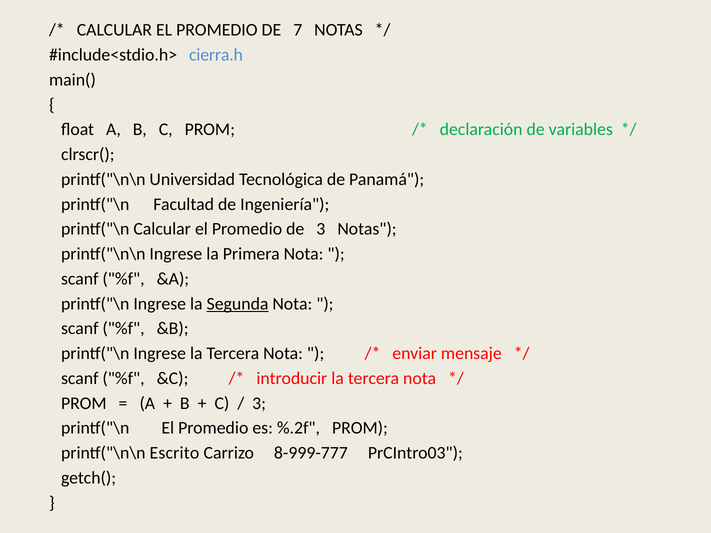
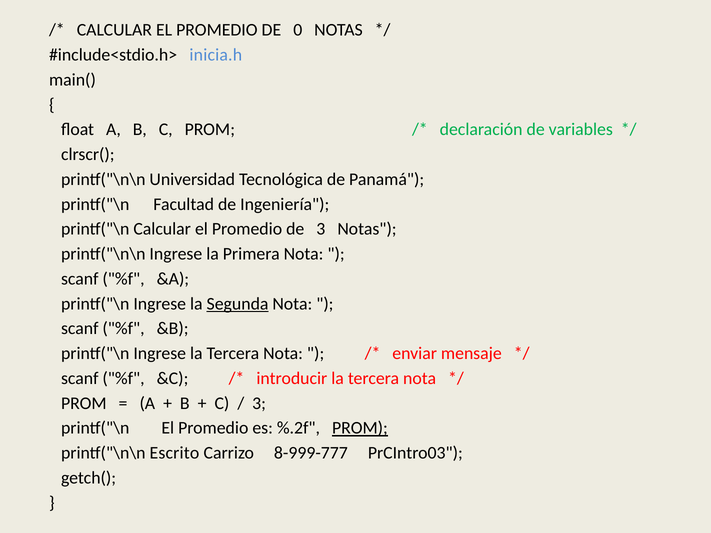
7: 7 -> 0 (298, 30)
cierra.h: cierra.h -> inicia.h (216, 55)
PROM underline: none -> present (360, 428)
